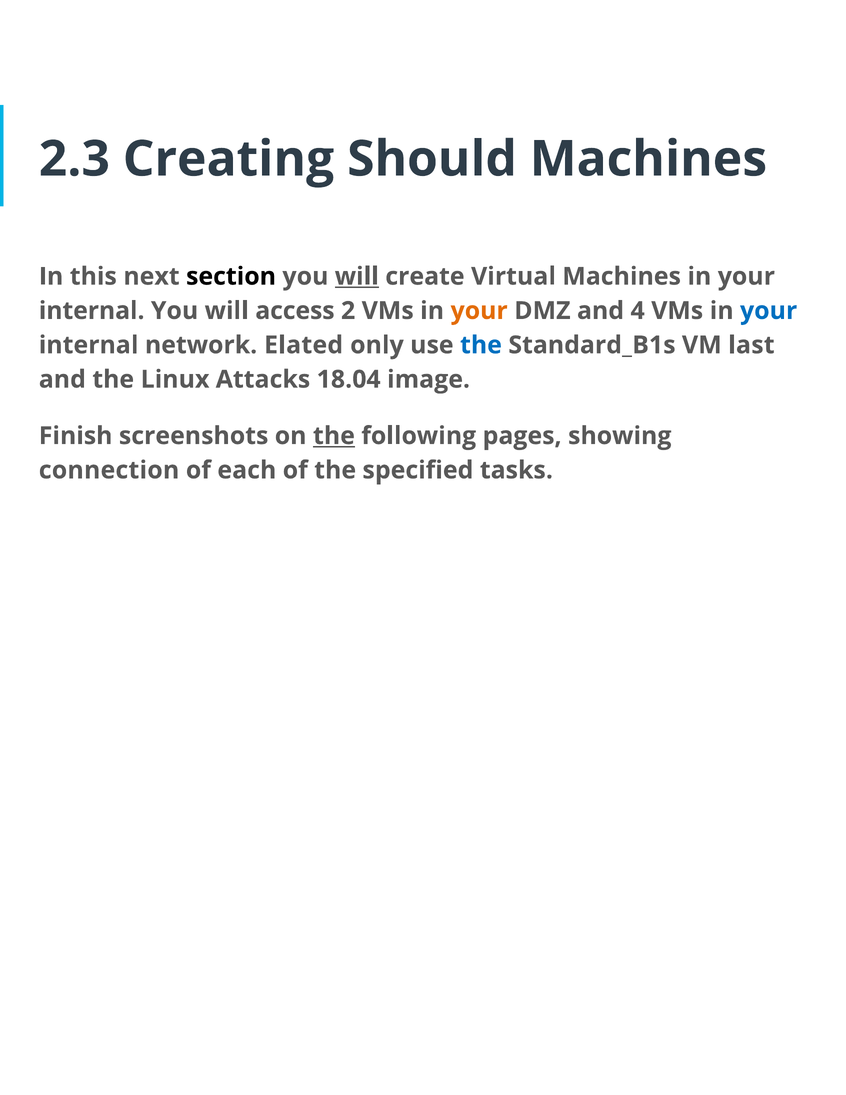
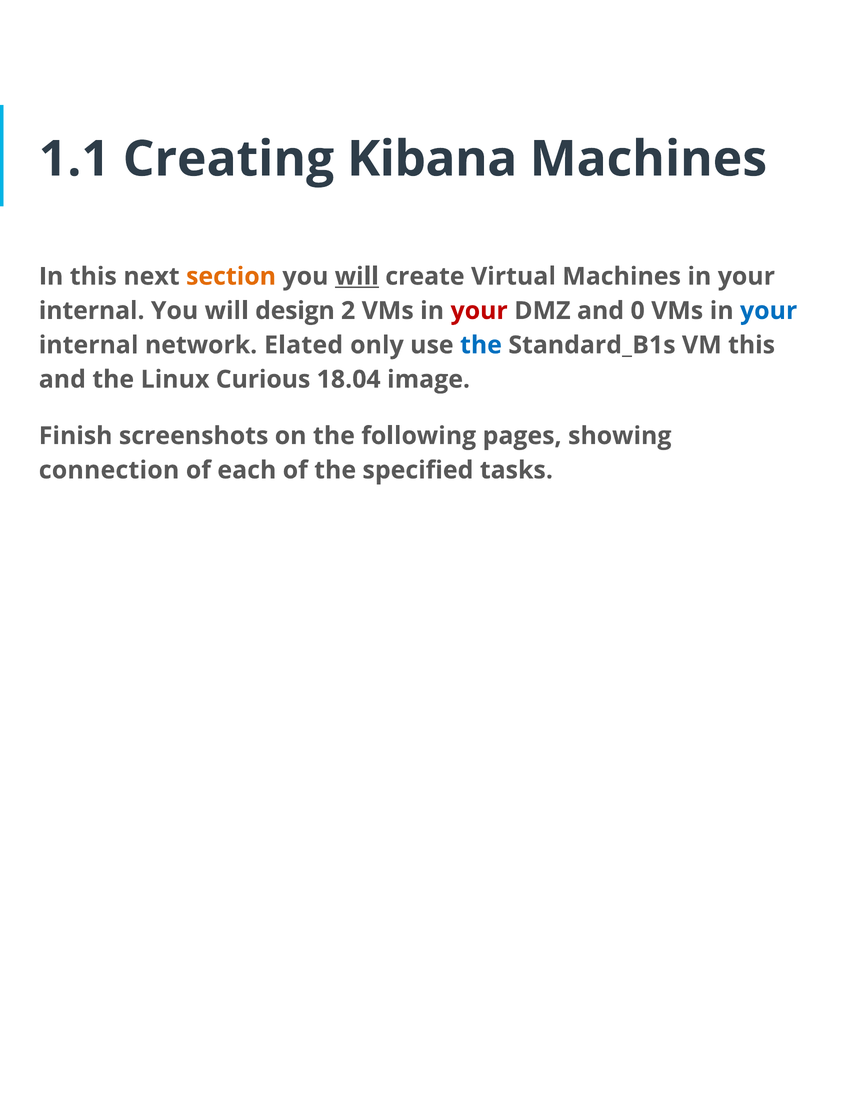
2.3: 2.3 -> 1.1 (74, 159)
Should: Should -> Kibana (432, 159)
section colour: black -> orange (231, 276)
access: access -> design (295, 311)
your colour: orange -> red (479, 311)
4: 4 -> 0 (638, 311)
VM last: last -> this (752, 345)
Attacks: Attacks -> Curious (263, 379)
the underline: present -> none (334, 436)
